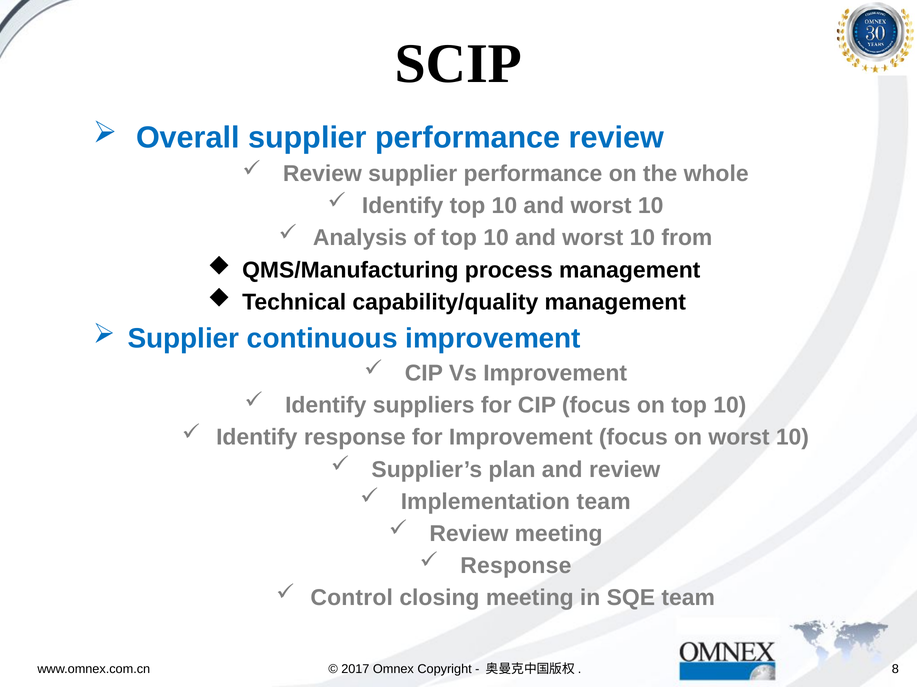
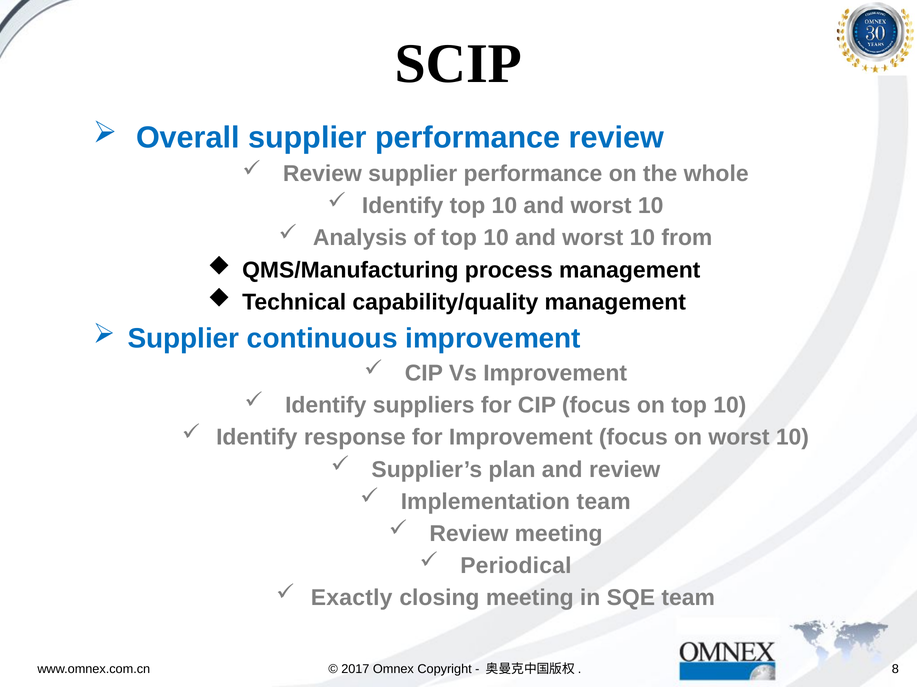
Response: Response -> Periodical (516, 566)
Control: Control -> Exactly (352, 598)
